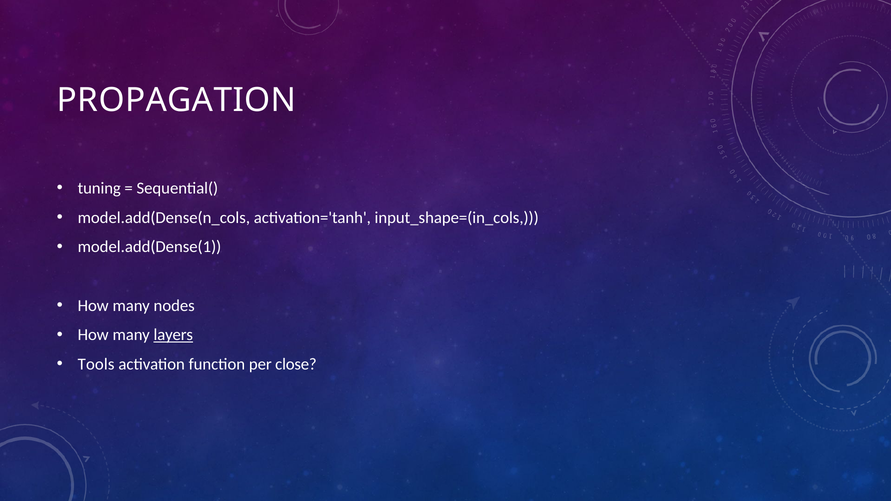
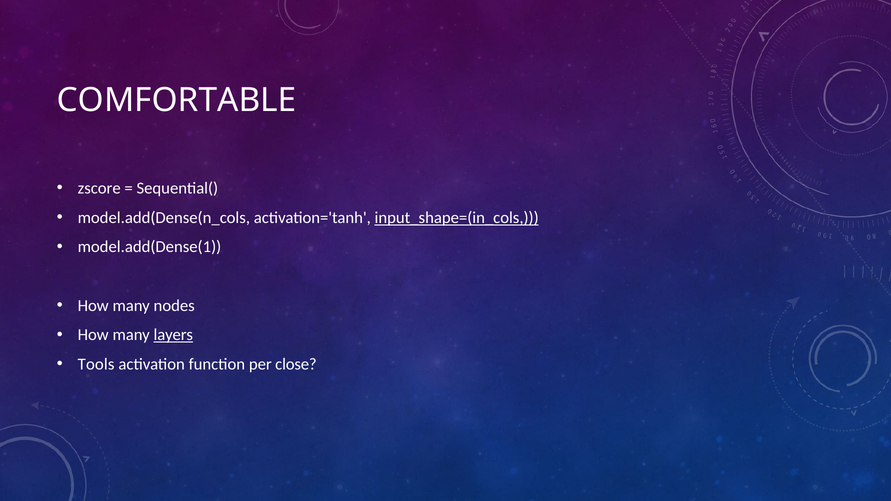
PROPAGATION: PROPAGATION -> COMFORTABLE (177, 100)
tuning: tuning -> zscore (99, 188)
input_shape=(in_cols underline: none -> present (457, 218)
